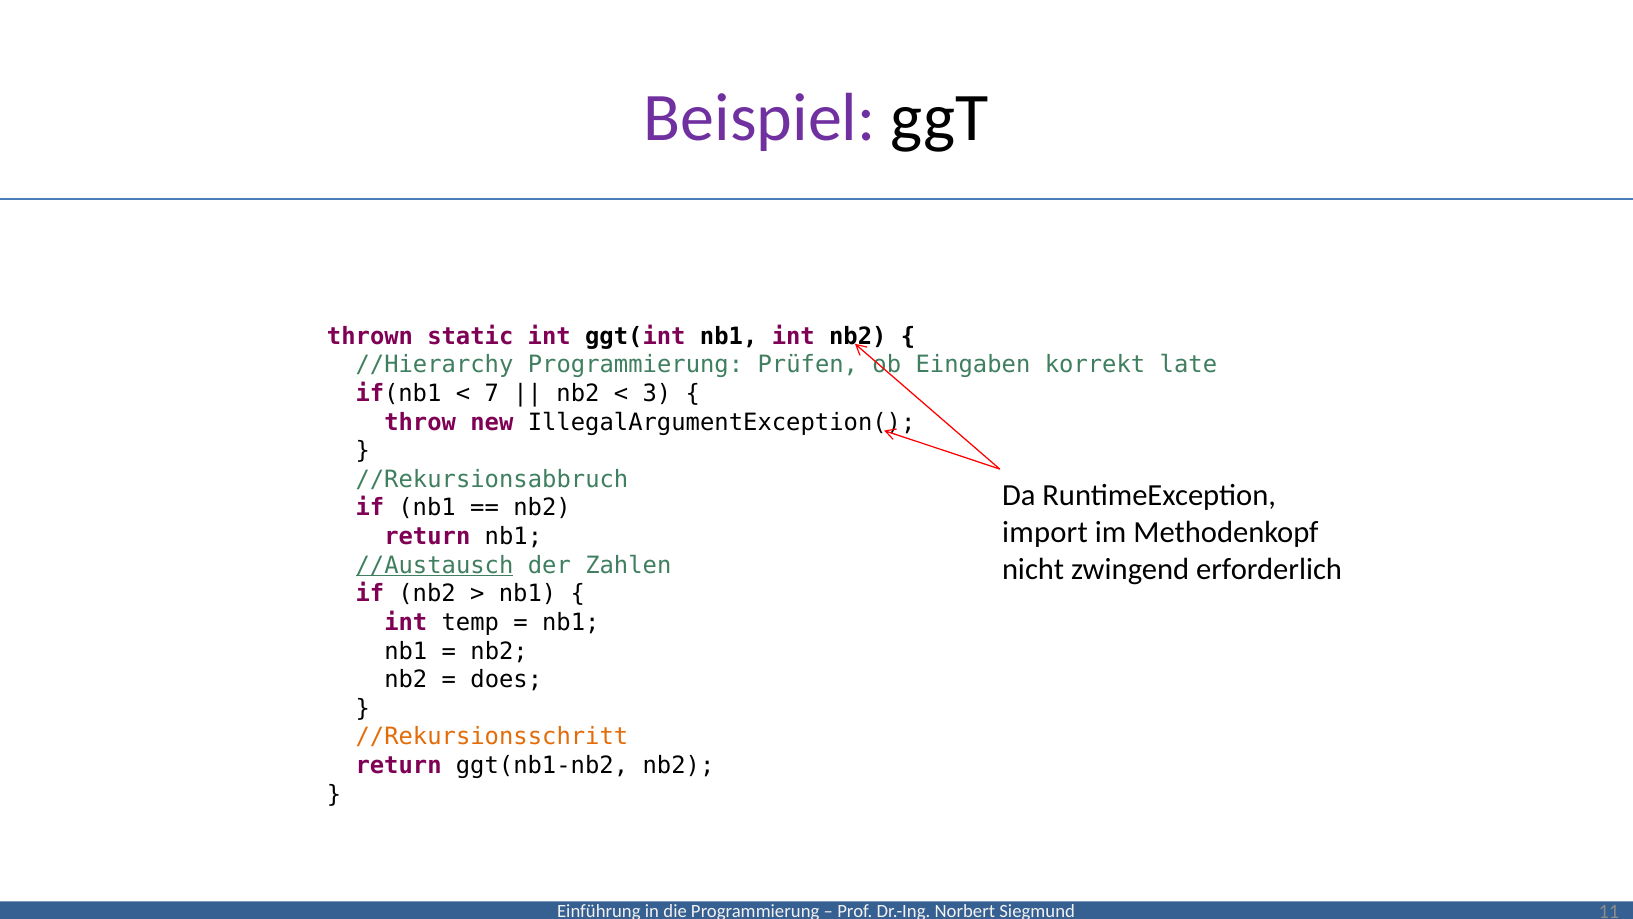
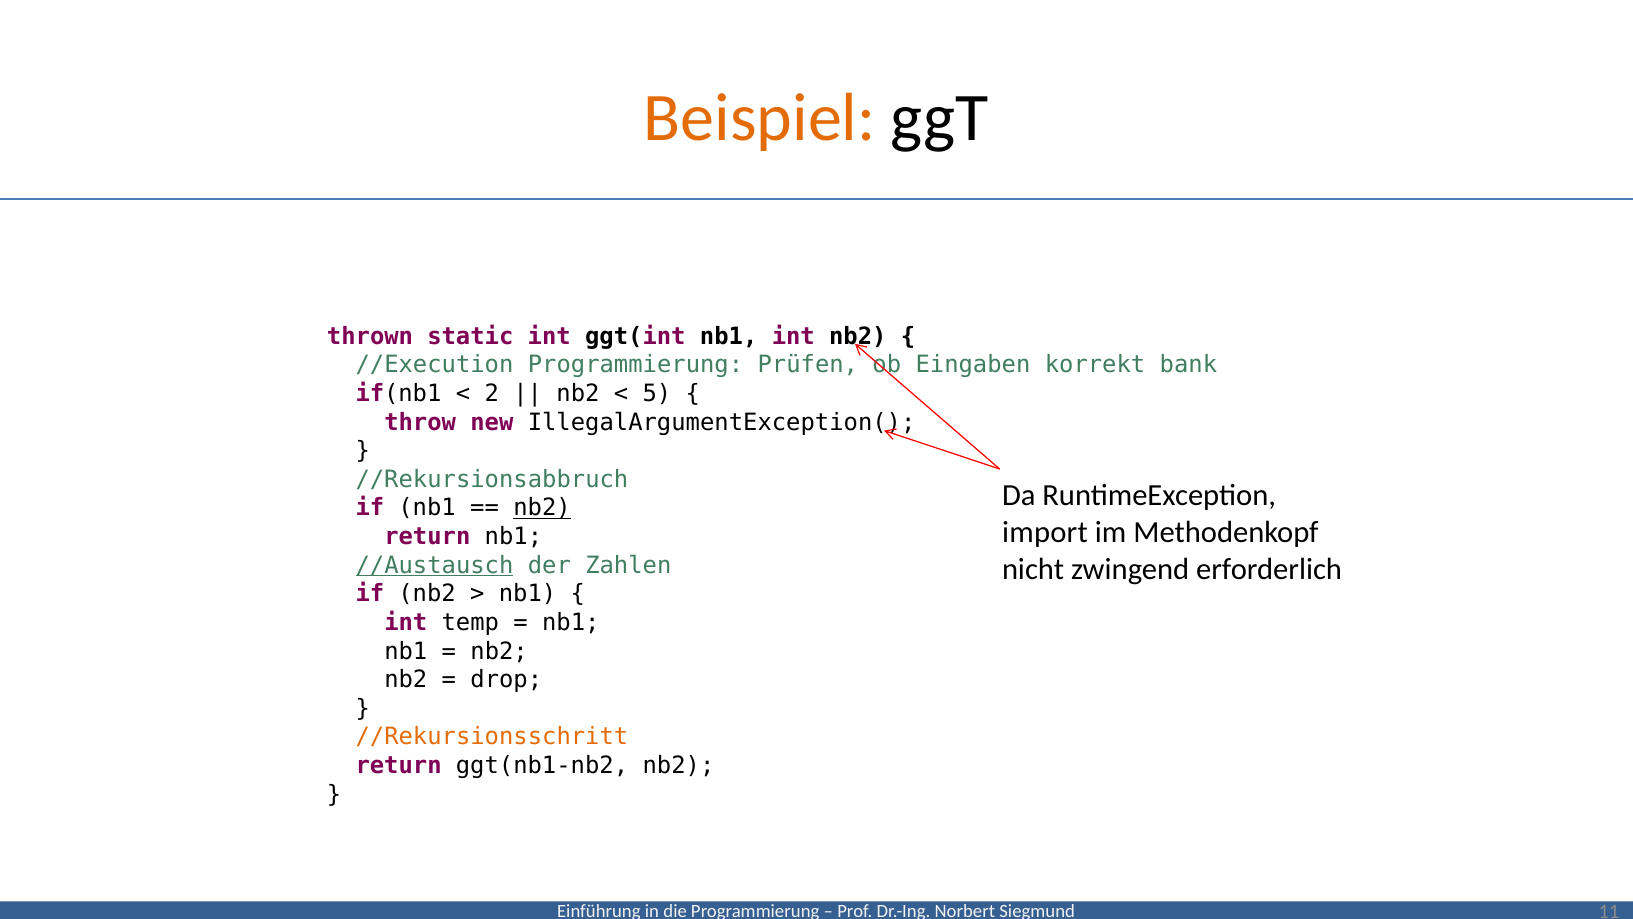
Beispiel colour: purple -> orange (760, 118)
//Hierarchy: //Hierarchy -> //Execution (434, 365)
late: late -> bank (1188, 365)
7: 7 -> 2 (492, 394)
3: 3 -> 5 (657, 394)
nb2 underline: none -> present (542, 508)
does: does -> drop (506, 679)
